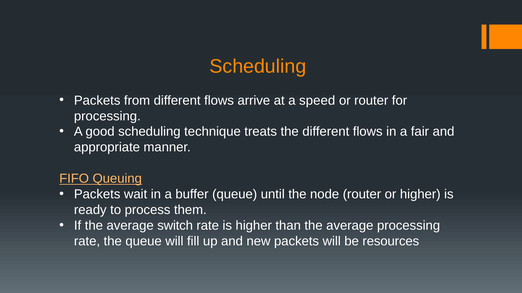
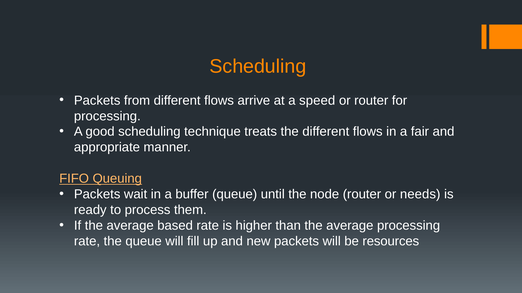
or higher: higher -> needs (420, 195)
switch: switch -> based (175, 226)
